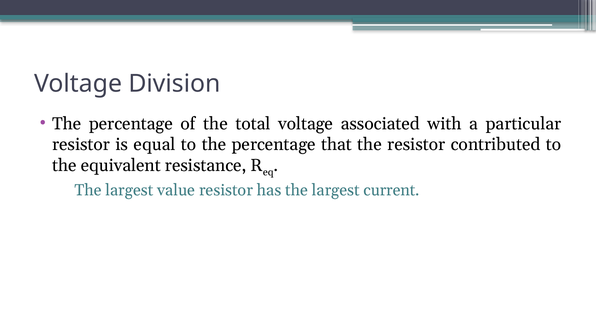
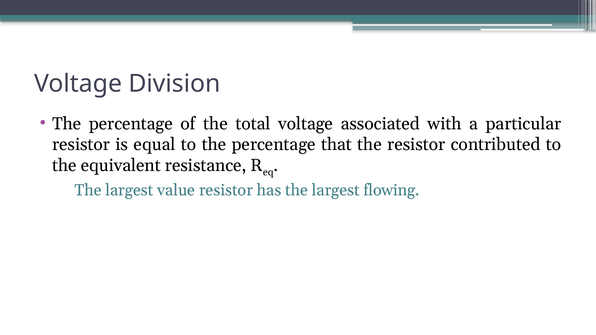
current: current -> flowing (392, 190)
